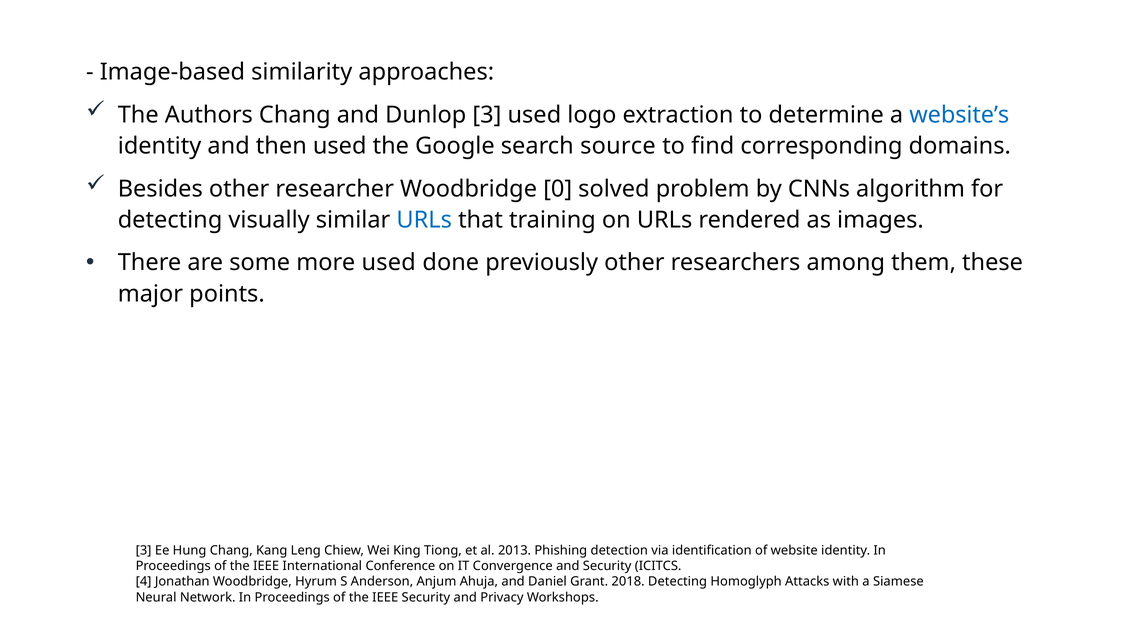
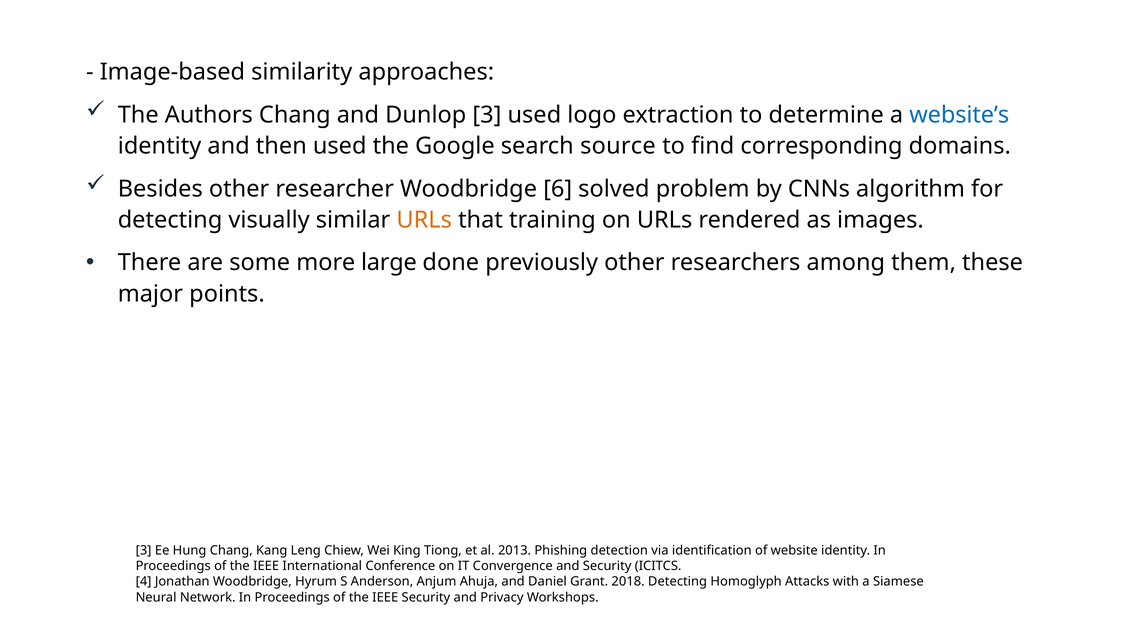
0: 0 -> 6 (558, 189)
URLs colour: blue -> orange (424, 220)
more used: used -> large (389, 263)
